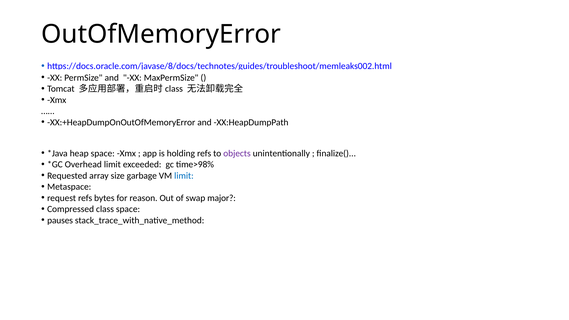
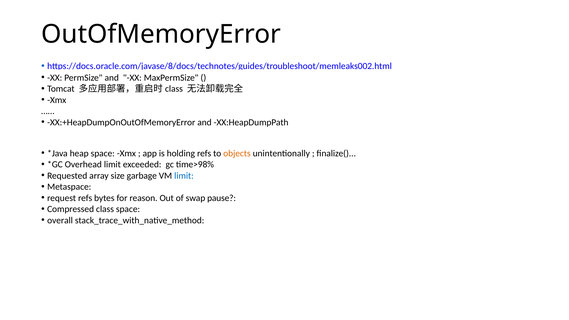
objects colour: purple -> orange (237, 153)
major: major -> pause (222, 198)
pauses: pauses -> overall (60, 220)
